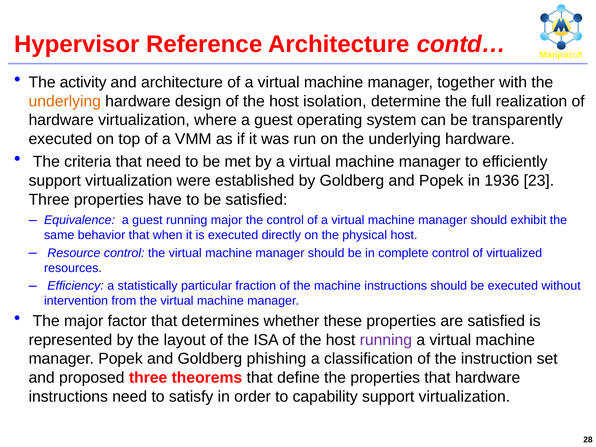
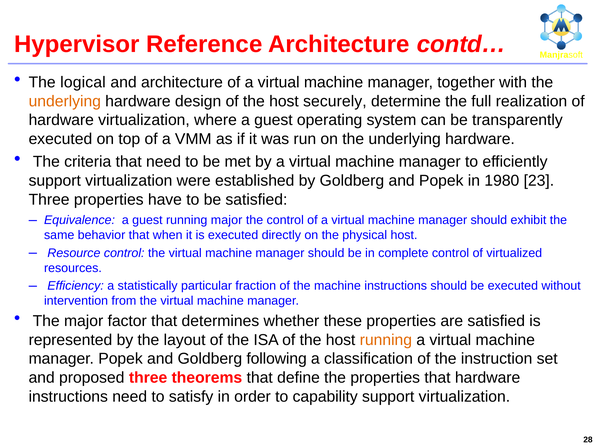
activity: activity -> logical (83, 82)
isolation: isolation -> securely (335, 101)
1936: 1936 -> 1980 (502, 181)
running colour: purple -> orange (386, 340)
phishing: phishing -> following (277, 359)
